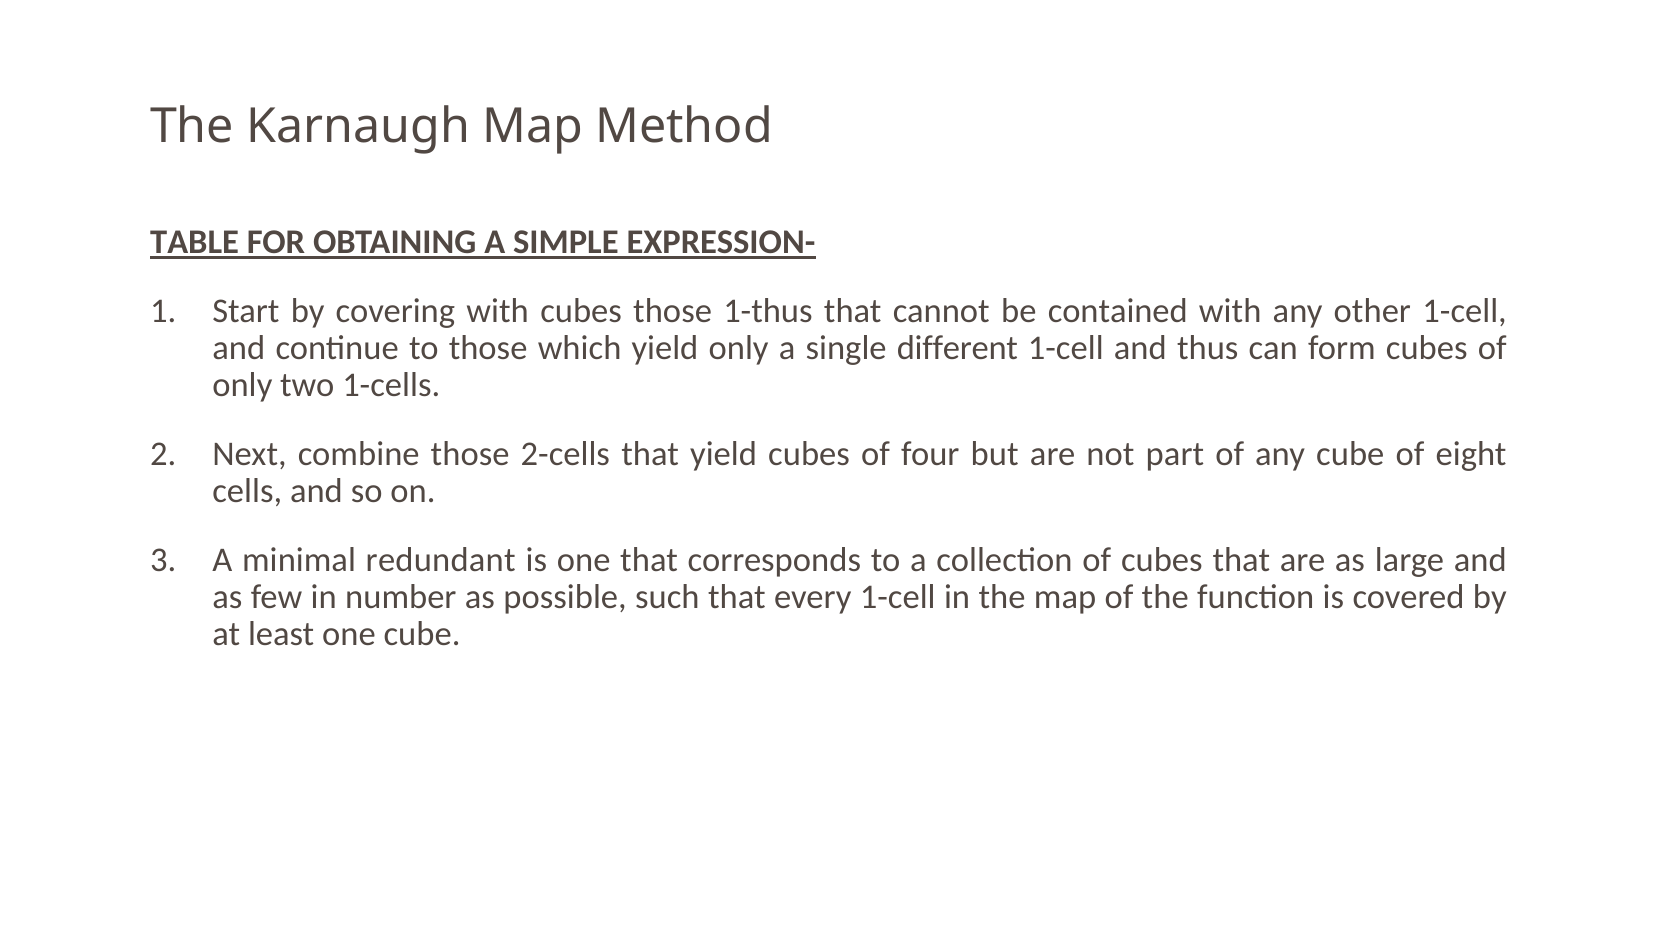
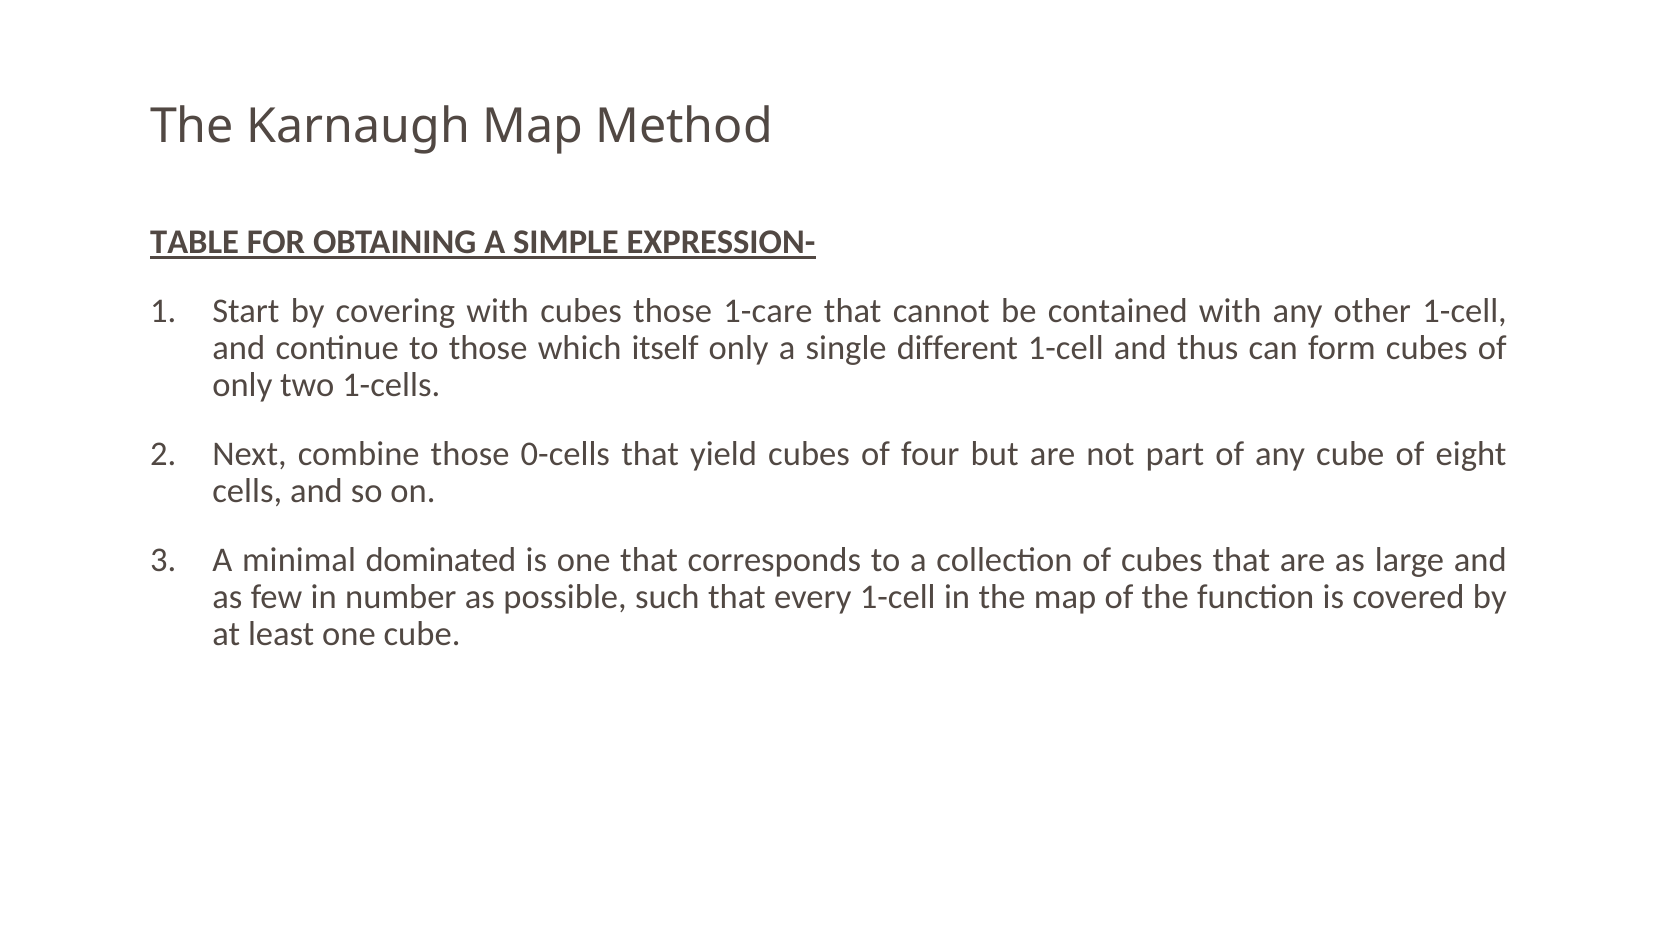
1-thus: 1-thus -> 1-care (768, 311)
which yield: yield -> itself (665, 348)
2-cells: 2-cells -> 0-cells (565, 454)
redundant: redundant -> dominated (441, 559)
